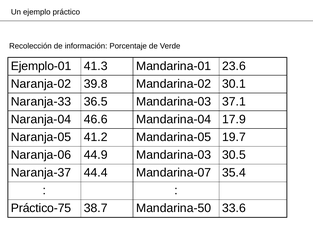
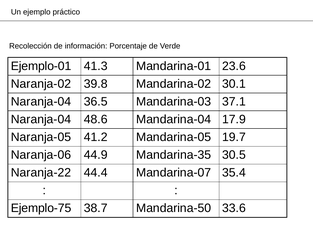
Naranja-33: Naranja-33 -> Naranja-04 (41, 101)
46.6: 46.6 -> 48.6 (96, 119)
44.9 Mandarina-03: Mandarina-03 -> Mandarina-35 (174, 155)
Naranja-37: Naranja-37 -> Naranja-22 (41, 172)
Práctico-75: Práctico-75 -> Ejemplo-75 (41, 208)
